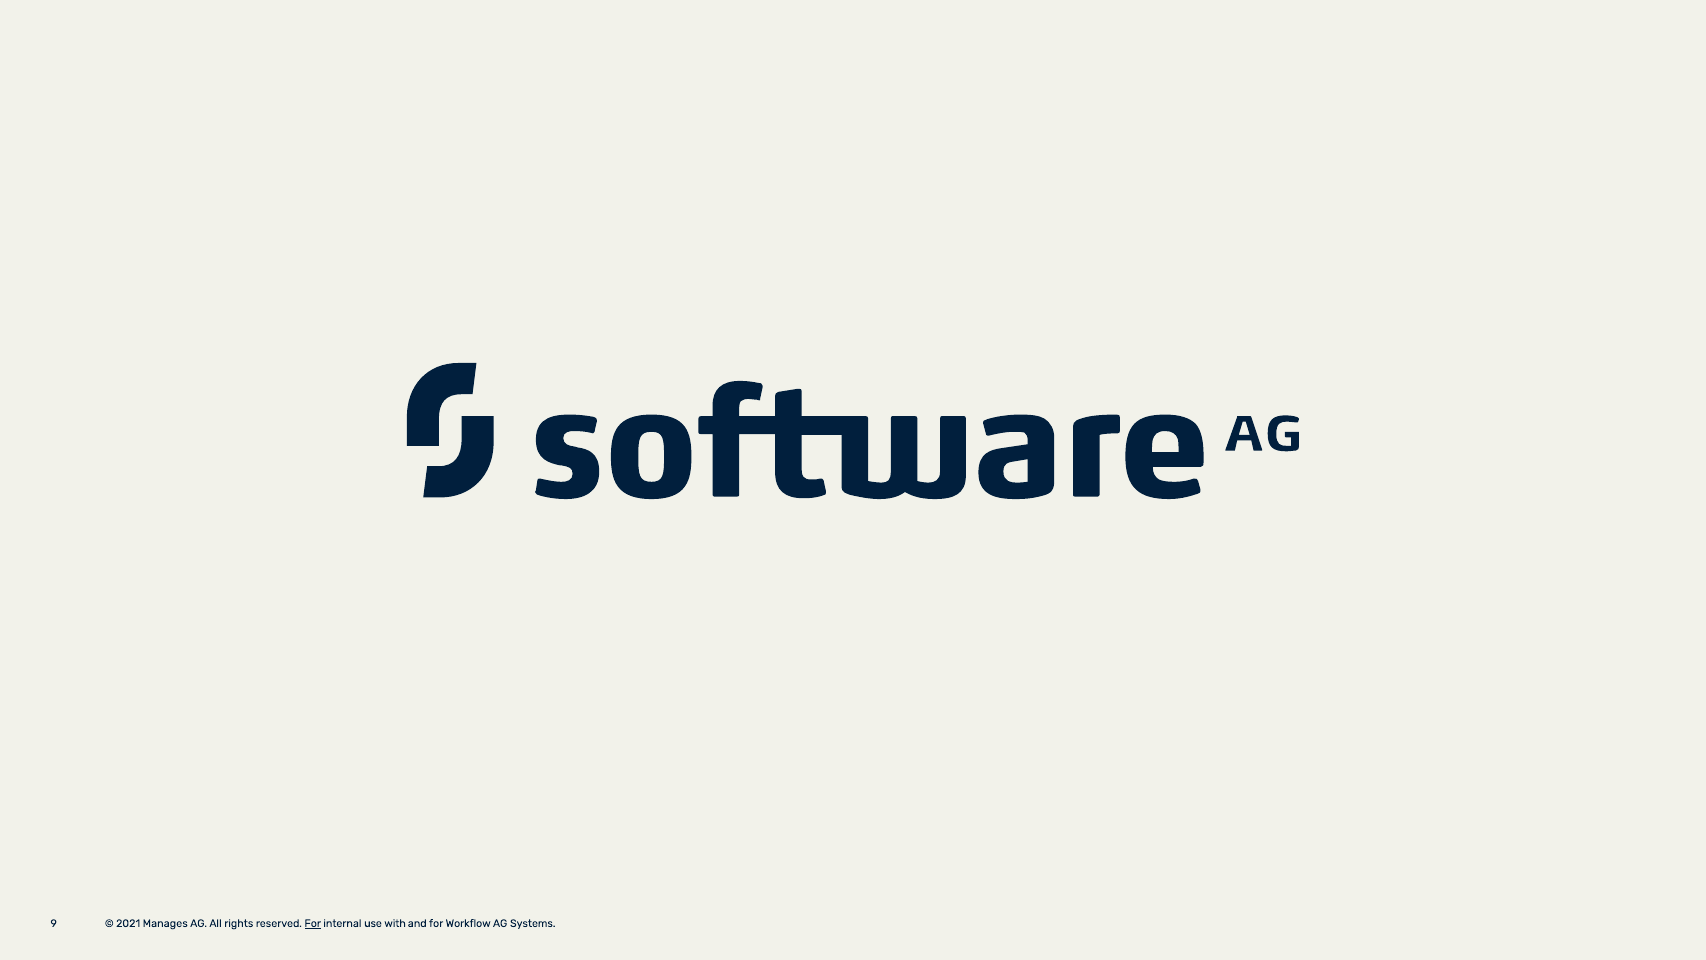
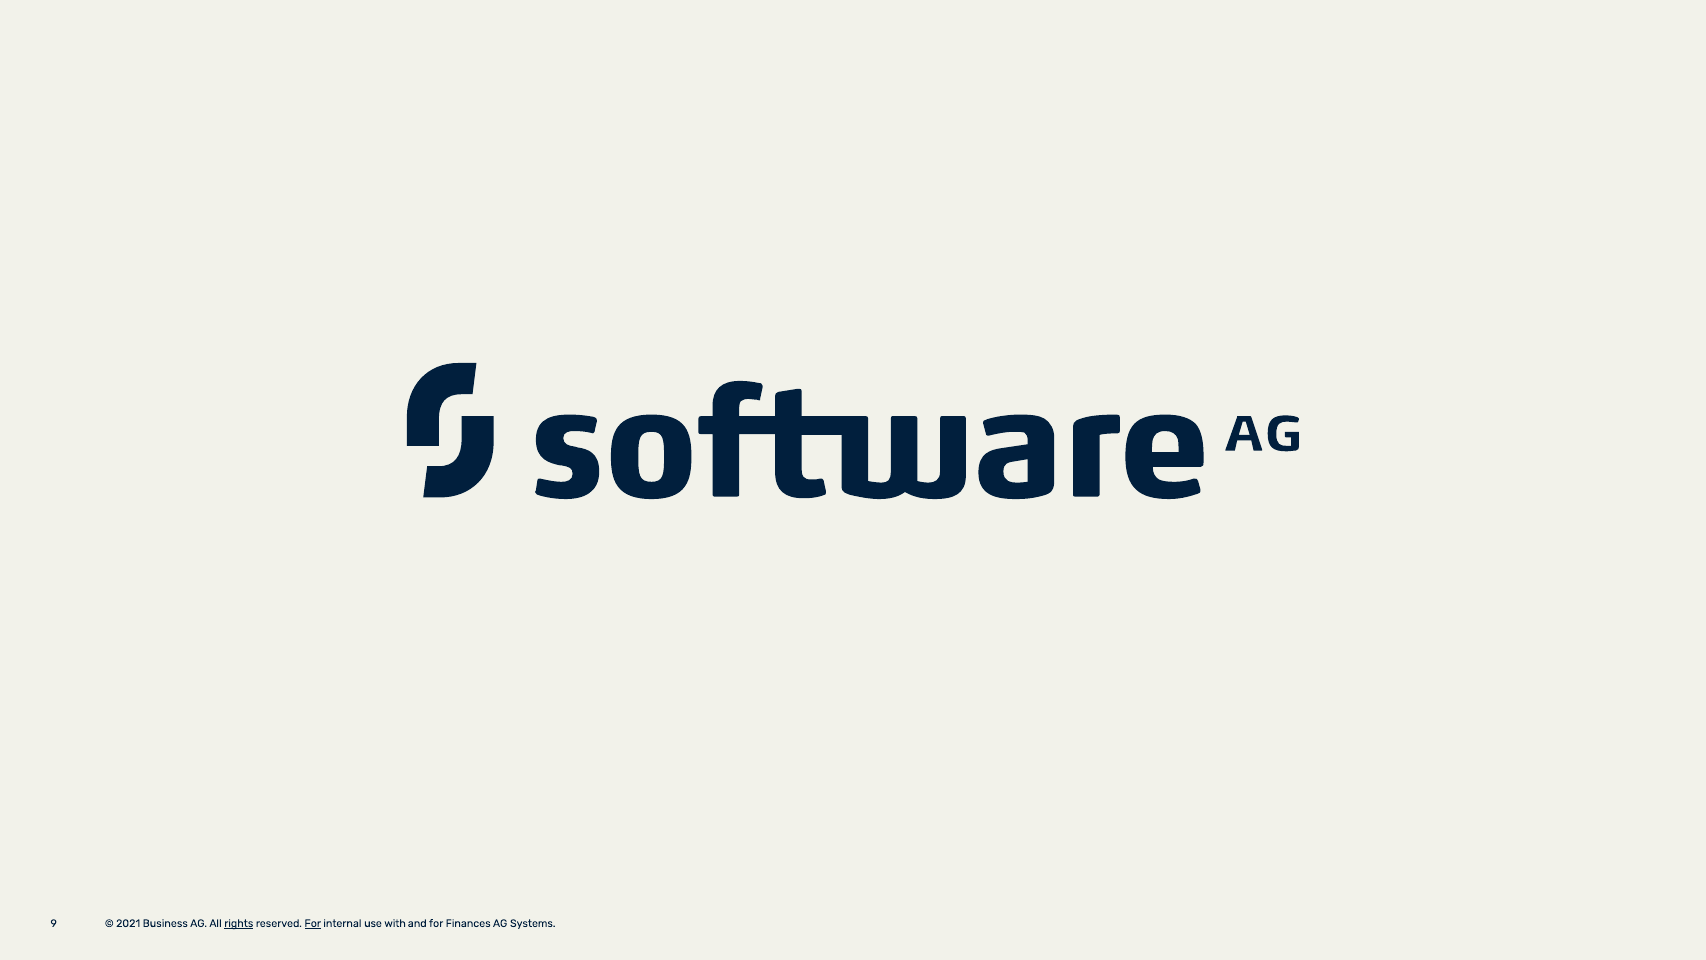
Manages: Manages -> Business (165, 923)
rights underline: none -> present (239, 923)
Workflow: Workflow -> Finances (468, 923)
